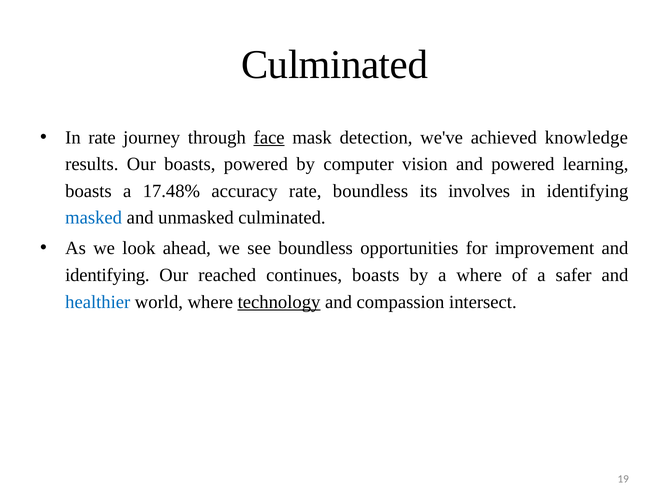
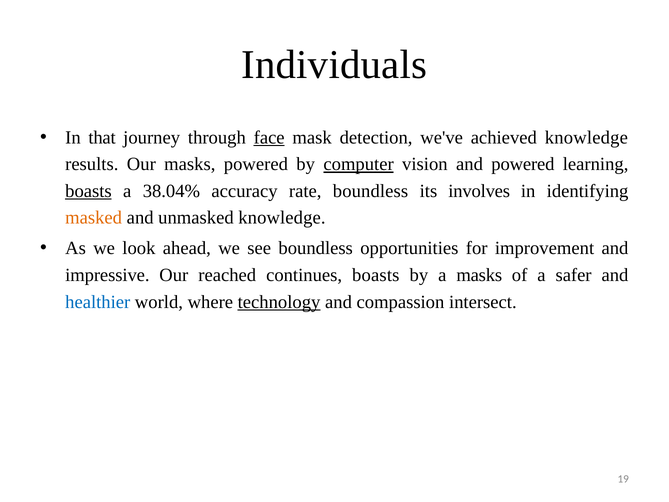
Culminated: Culminated -> Individuals (334, 65)
In rate: rate -> that (102, 137)
Our boasts: boasts -> masks (190, 164)
computer underline: none -> present (359, 164)
boasts underline: none -> present (88, 191)
17.48%: 17.48% -> 38.04% (171, 191)
masked colour: blue -> orange (94, 218)
unmasked culminated: culminated -> knowledge (282, 218)
identifying: identifying -> impressive (107, 275)
a where: where -> masks (479, 275)
